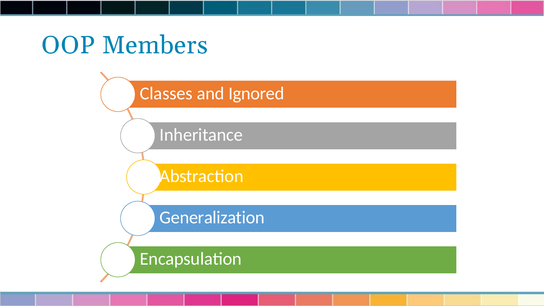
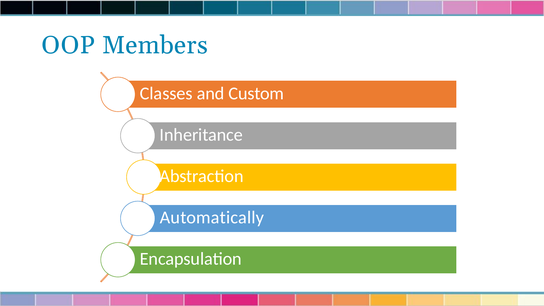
Ignored: Ignored -> Custom (256, 93)
Generalization: Generalization -> Automatically (212, 218)
